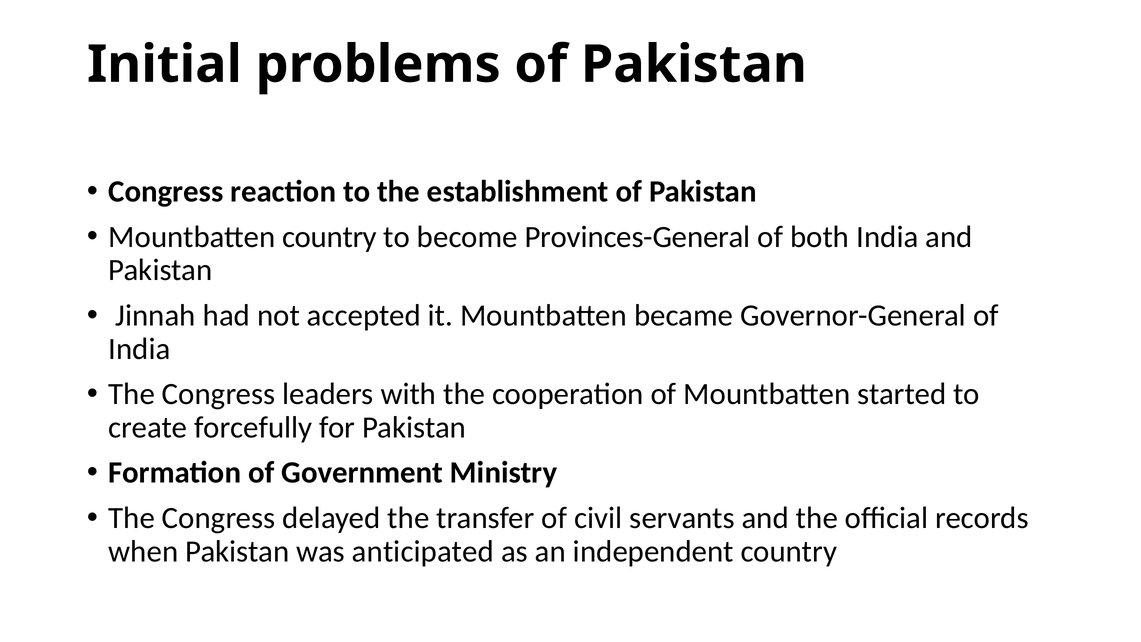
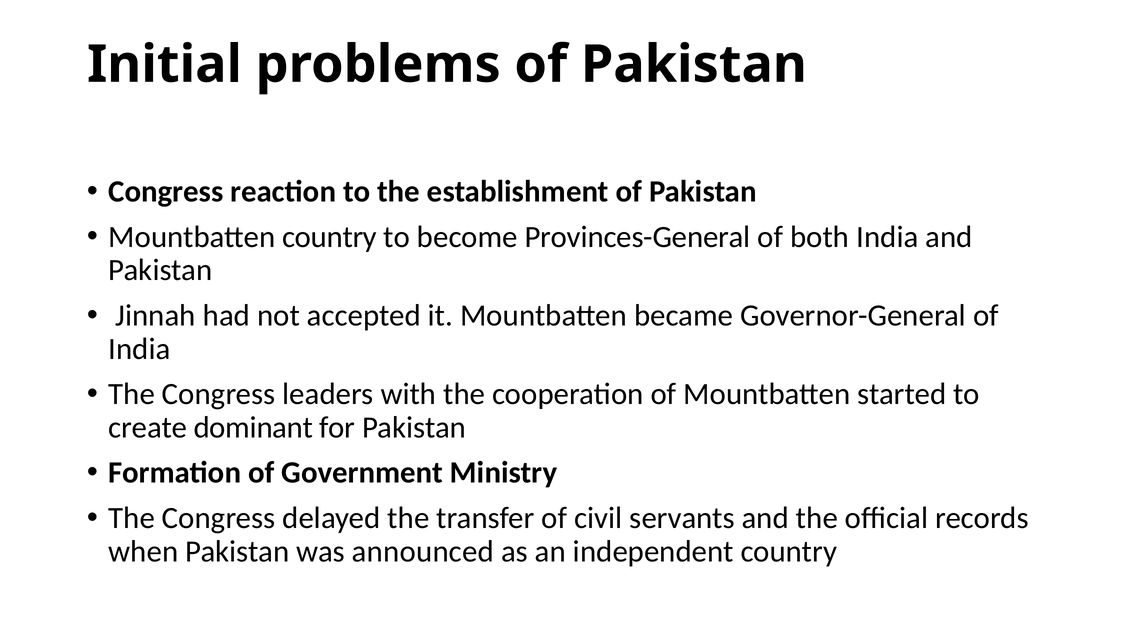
forcefully: forcefully -> dominant (253, 427)
anticipated: anticipated -> announced (423, 551)
